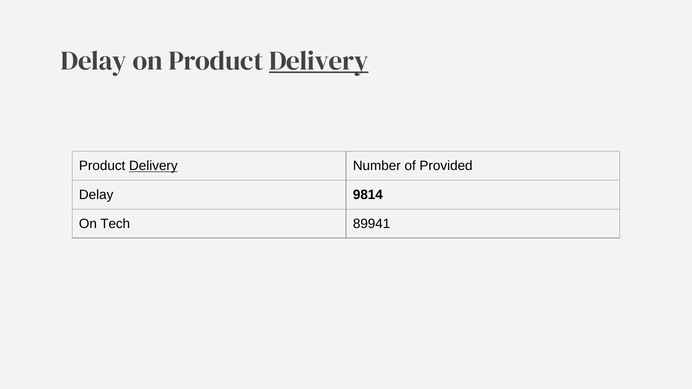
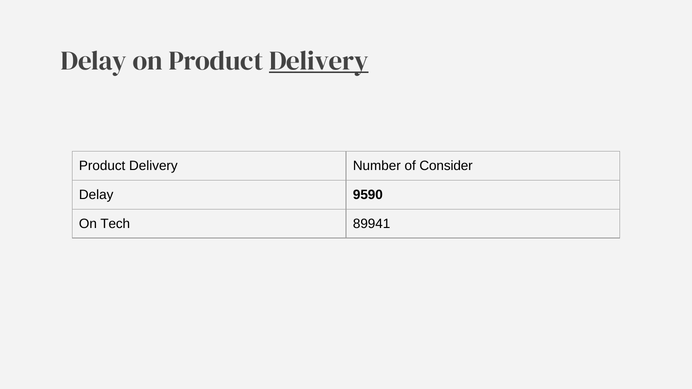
Delivery underline: present -> none (153, 166)
Provided: Provided -> Consider (446, 166)
9814: 9814 -> 9590 (368, 195)
